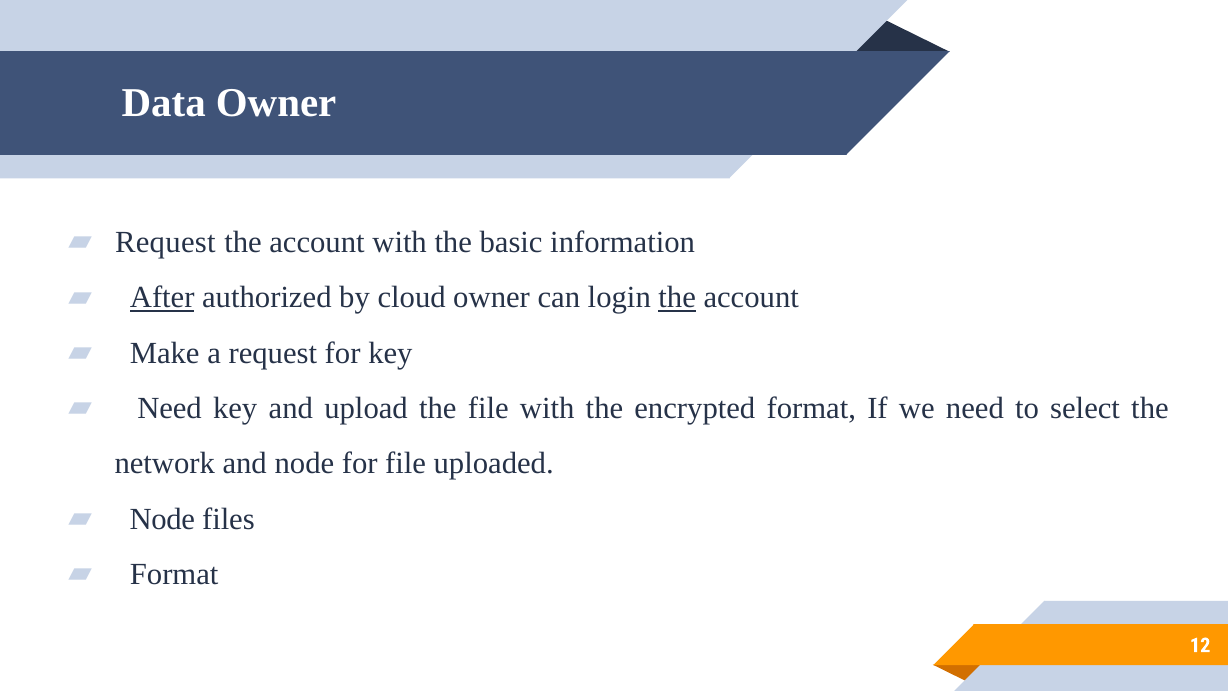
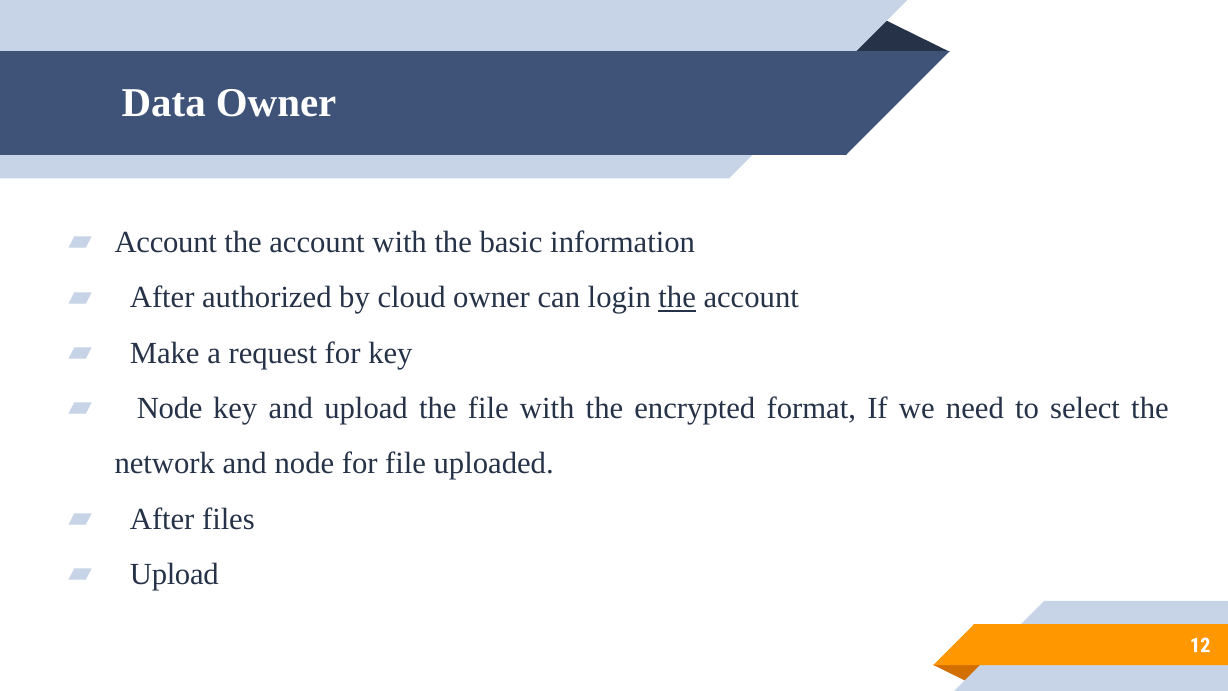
Request: Request -> Account (166, 242)
After underline: present -> none (162, 298)
Need: Need -> Node (170, 408)
Node: Node -> After (162, 519)
Format: Format -> Upload (174, 574)
